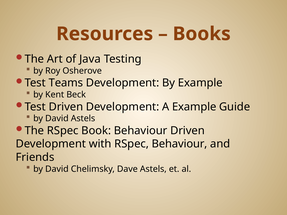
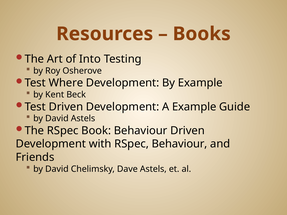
Java: Java -> Into (90, 59)
Teams: Teams -> Where (66, 83)
